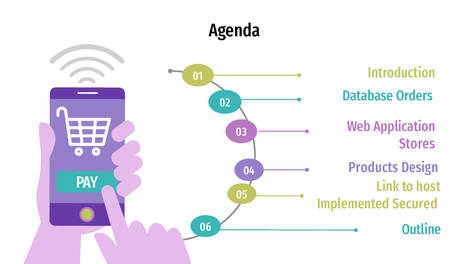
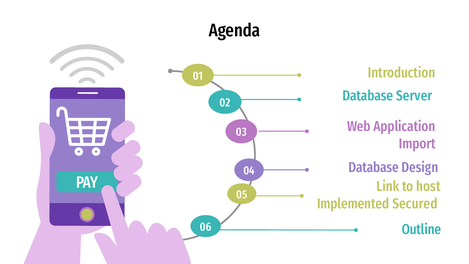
Orders: Orders -> Server (414, 96)
Stores: Stores -> Import (417, 144)
Products: Products -> Database (374, 167)
